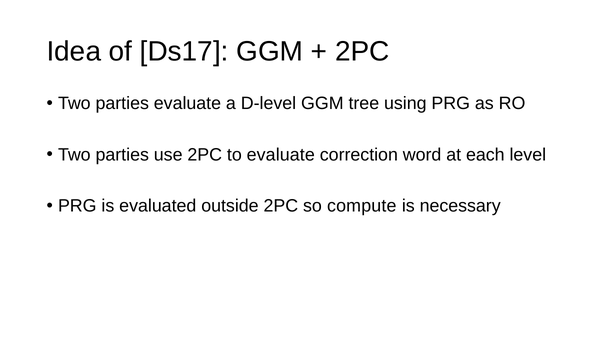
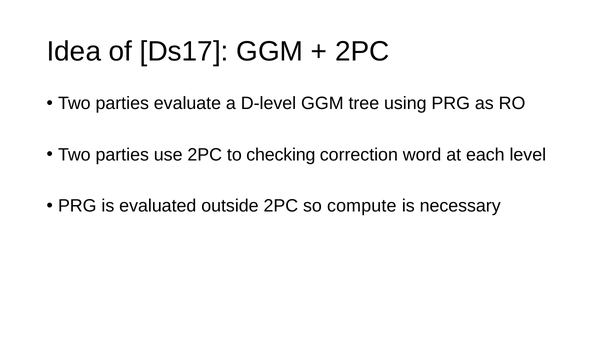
to evaluate: evaluate -> checking (281, 155)
